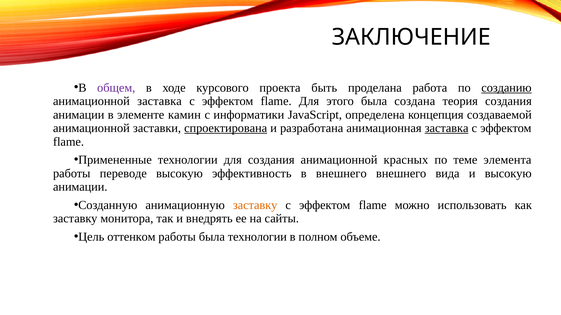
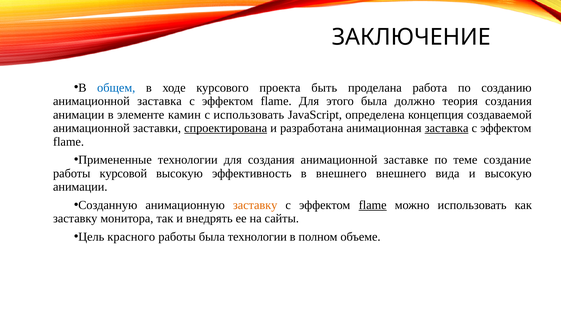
общем colour: purple -> blue (116, 88)
созданию underline: present -> none (506, 88)
создана: создана -> должно (415, 101)
с информатики: информатики -> использовать (249, 115)
красных: красных -> заставке (406, 160)
элемента: элемента -> создание (507, 160)
переводе: переводе -> курсовой (123, 174)
flame underline: none -> present (373, 205)
оттенком: оттенком -> красного (131, 237)
